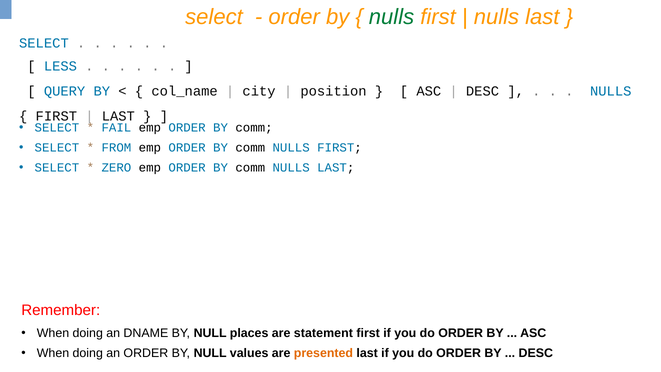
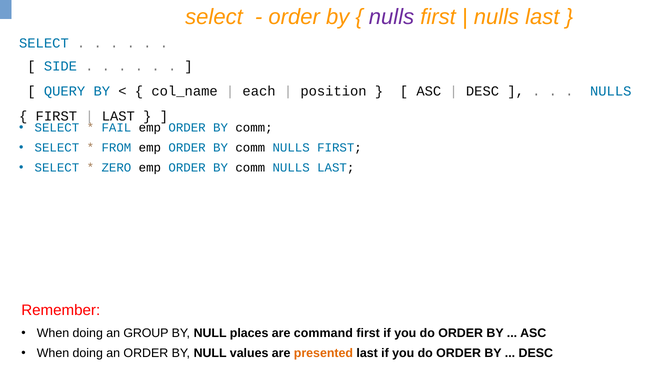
nulls colour: green -> purple (392, 17)
LESS: LESS -> SIDE (60, 66)
city: city -> each (259, 91)
DNAME: DNAME -> GROUP (146, 333)
statement: statement -> command (323, 333)
